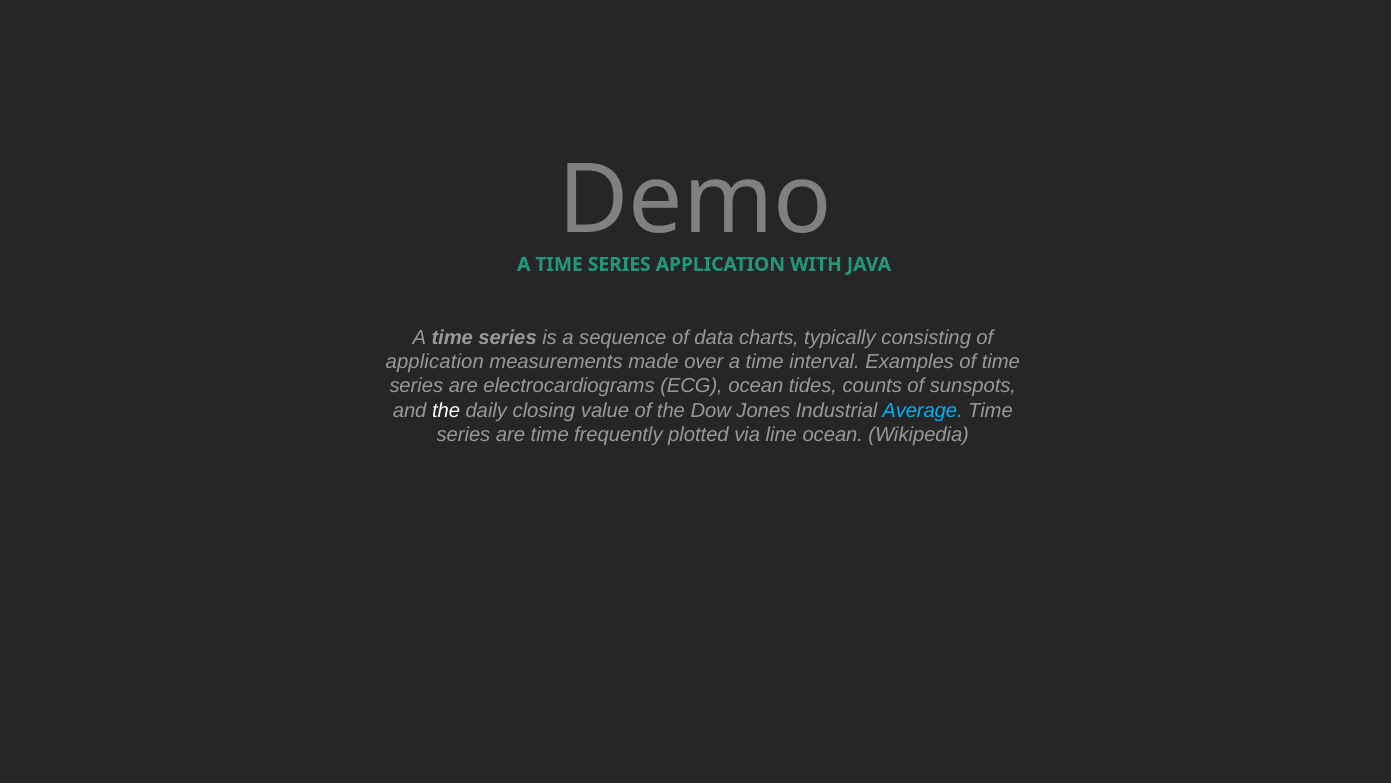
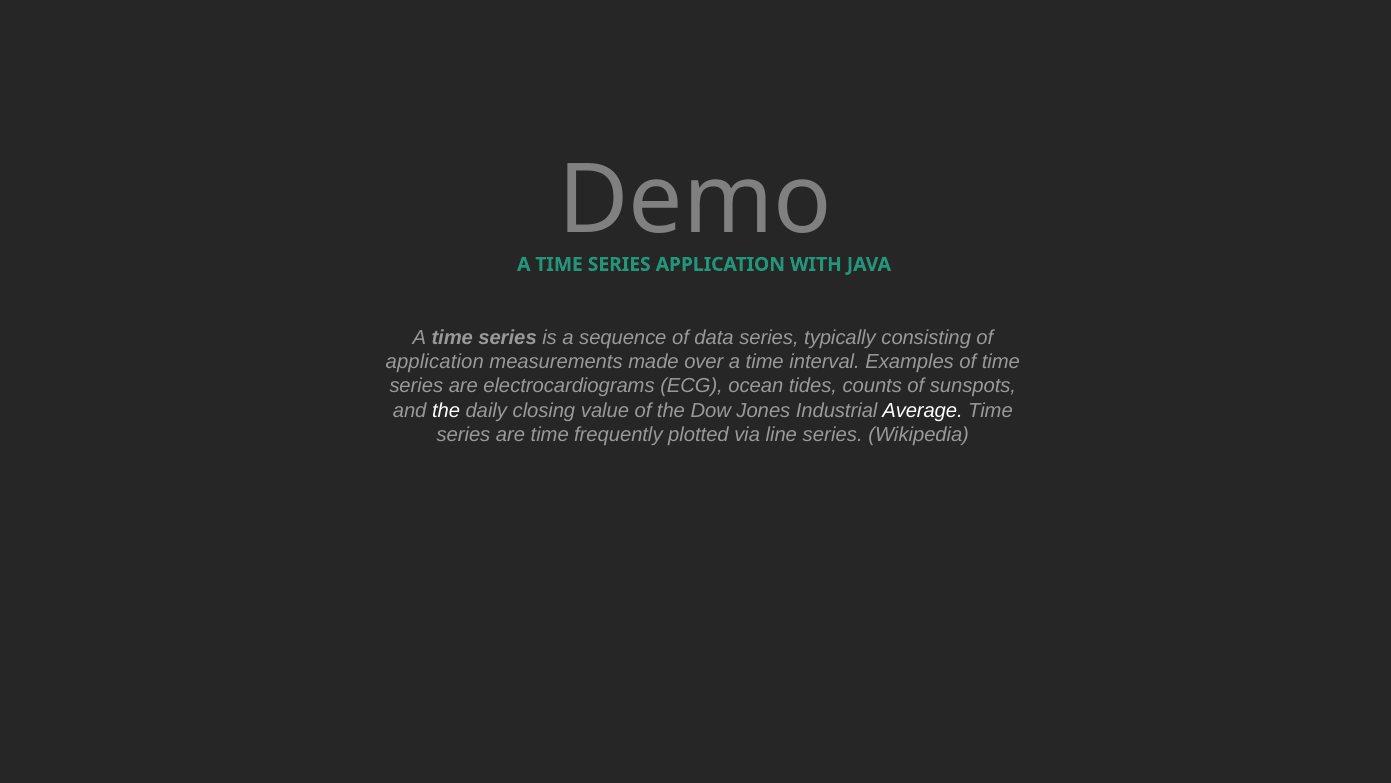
data charts: charts -> series (769, 338)
Average colour: light blue -> white (923, 411)
line ocean: ocean -> series (833, 435)
